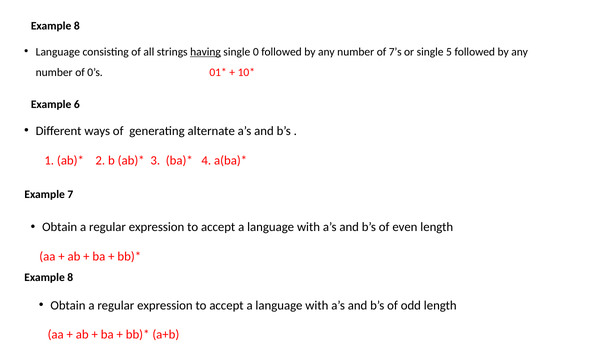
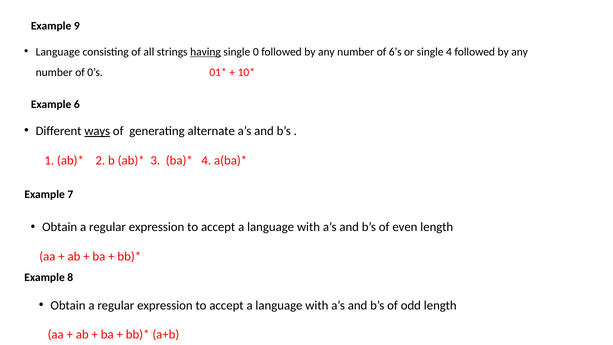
8: 8 -> 9 (77, 26)
7’s: 7’s -> 6’s (395, 52)
single 5: 5 -> 4 (449, 52)
ways underline: none -> present (97, 131)
